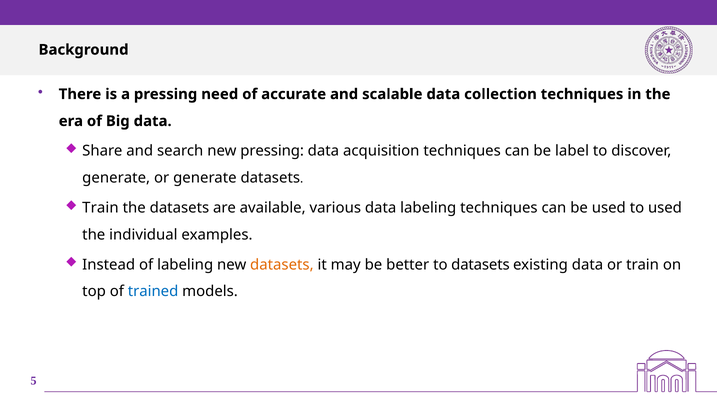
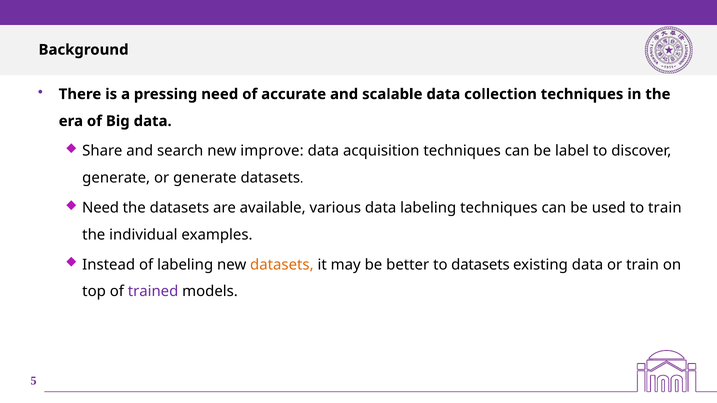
new pressing: pressing -> improve (272, 151)
Train: Train -> Need (101, 208)
to used: used -> train (665, 208)
trained colour: blue -> purple (153, 292)
